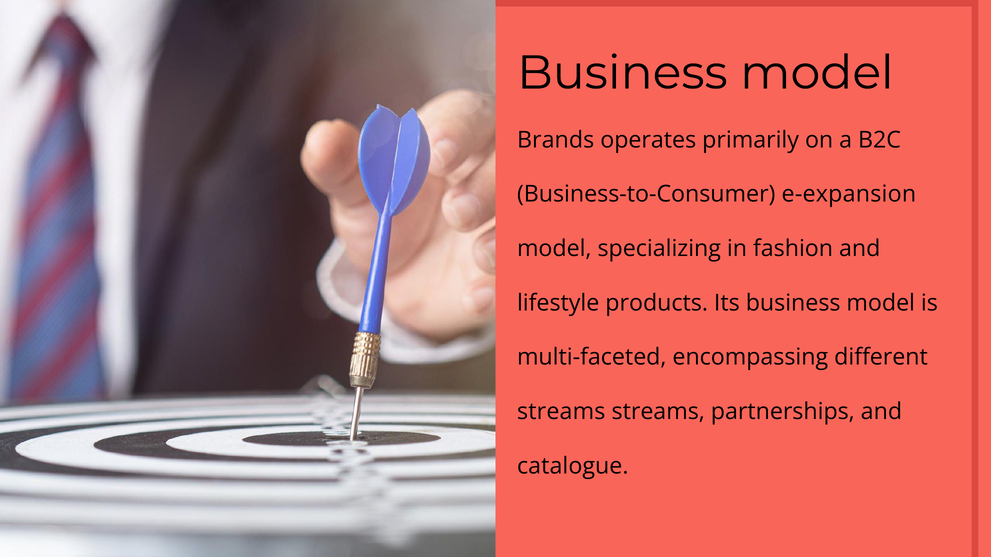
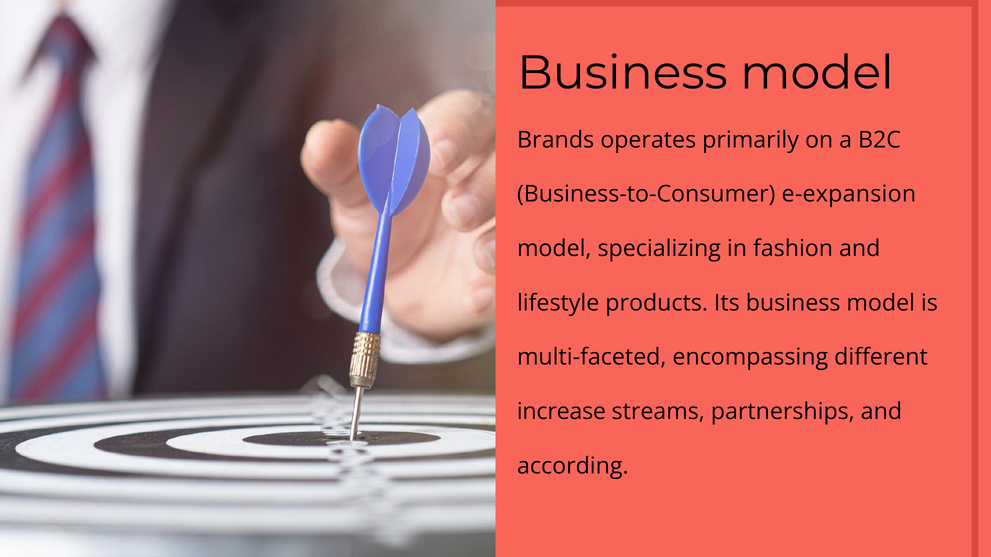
streams: streams -> increase (561, 412)
catalogue: catalogue -> according (573, 466)
